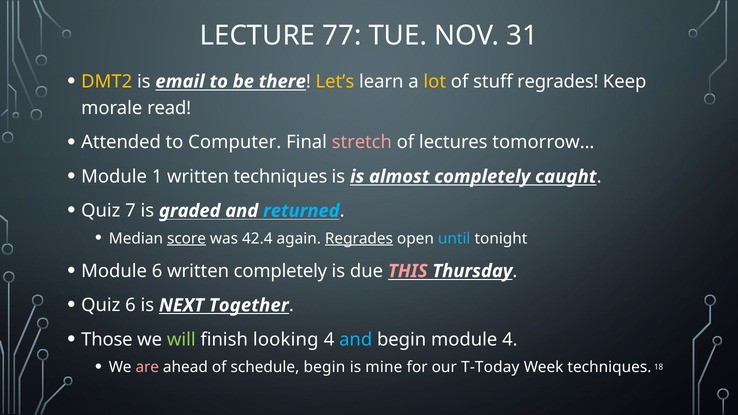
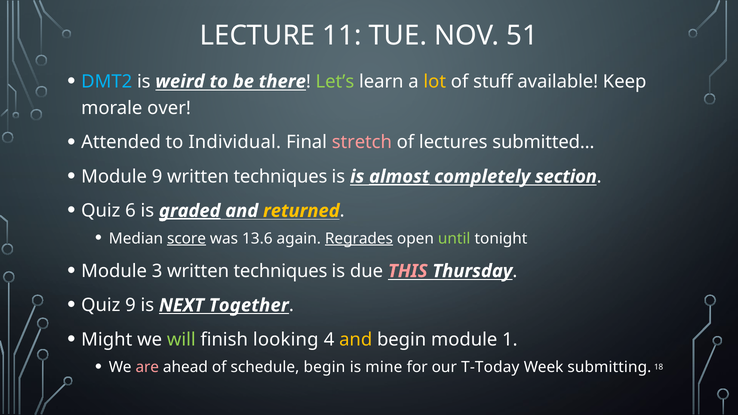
77: 77 -> 11 (342, 36)
31: 31 -> 51 (522, 36)
DMT2 colour: yellow -> light blue (107, 82)
email: email -> weird (180, 82)
Let’s colour: yellow -> light green (335, 82)
stuff regrades: regrades -> available (558, 82)
read: read -> over (169, 108)
Computer: Computer -> Individual (235, 142)
tomorrow…: tomorrow… -> submitted… (543, 142)
Module 1: 1 -> 9 (157, 177)
almost underline: none -> present (399, 177)
caught: caught -> section (566, 177)
7: 7 -> 6 (130, 211)
graded underline: none -> present (190, 211)
returned colour: light blue -> yellow (301, 211)
42.4: 42.4 -> 13.6 (257, 239)
until colour: light blue -> light green (454, 239)
Module 6: 6 -> 3 (157, 271)
completely: completely -> techniques (280, 271)
Quiz 6: 6 -> 9 (130, 305)
Those: Those -> Might (107, 340)
and colour: light blue -> yellow (356, 340)
module 4: 4 -> 1 (510, 340)
Week techniques: techniques -> submitting (609, 367)
